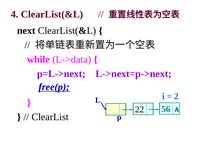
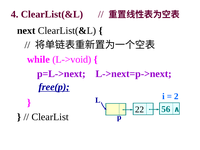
L->data: L->data -> L->void (72, 59)
